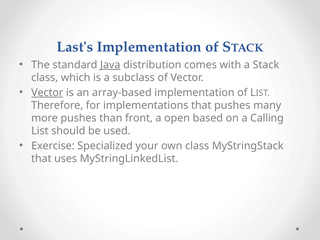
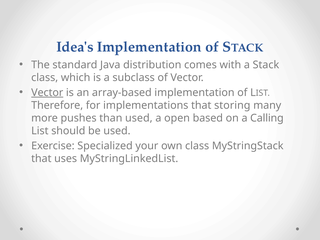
Last's: Last's -> Idea's (75, 47)
Java underline: present -> none (110, 65)
that pushes: pushes -> storing (232, 105)
than front: front -> used (139, 118)
